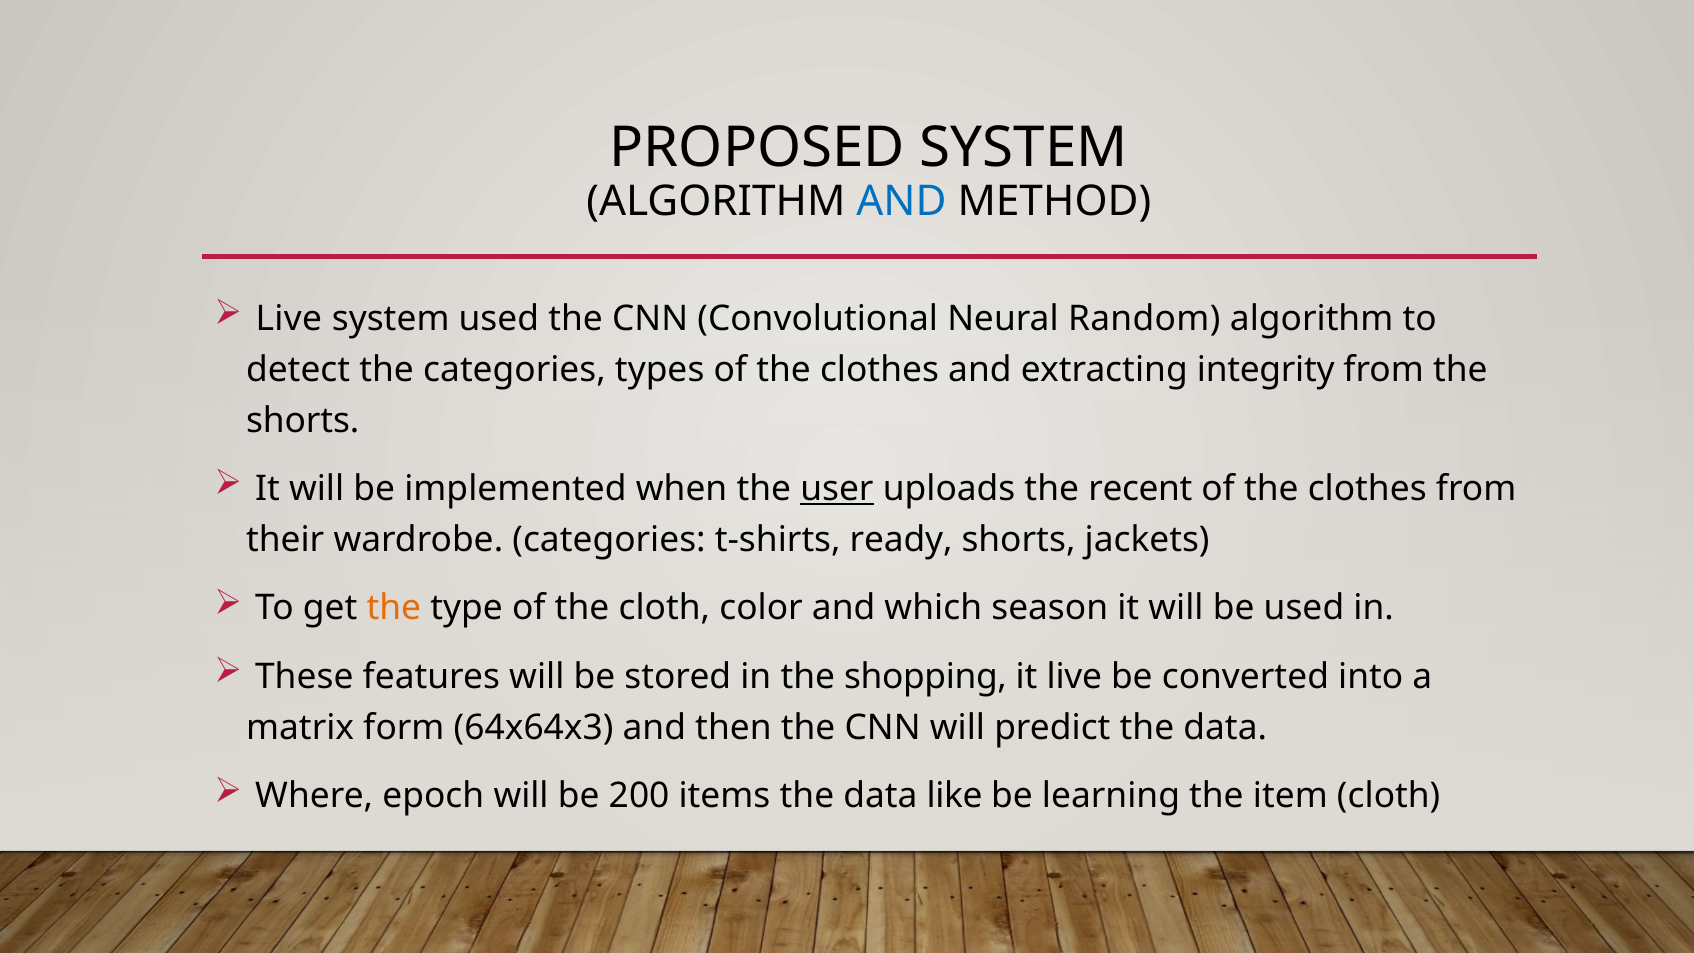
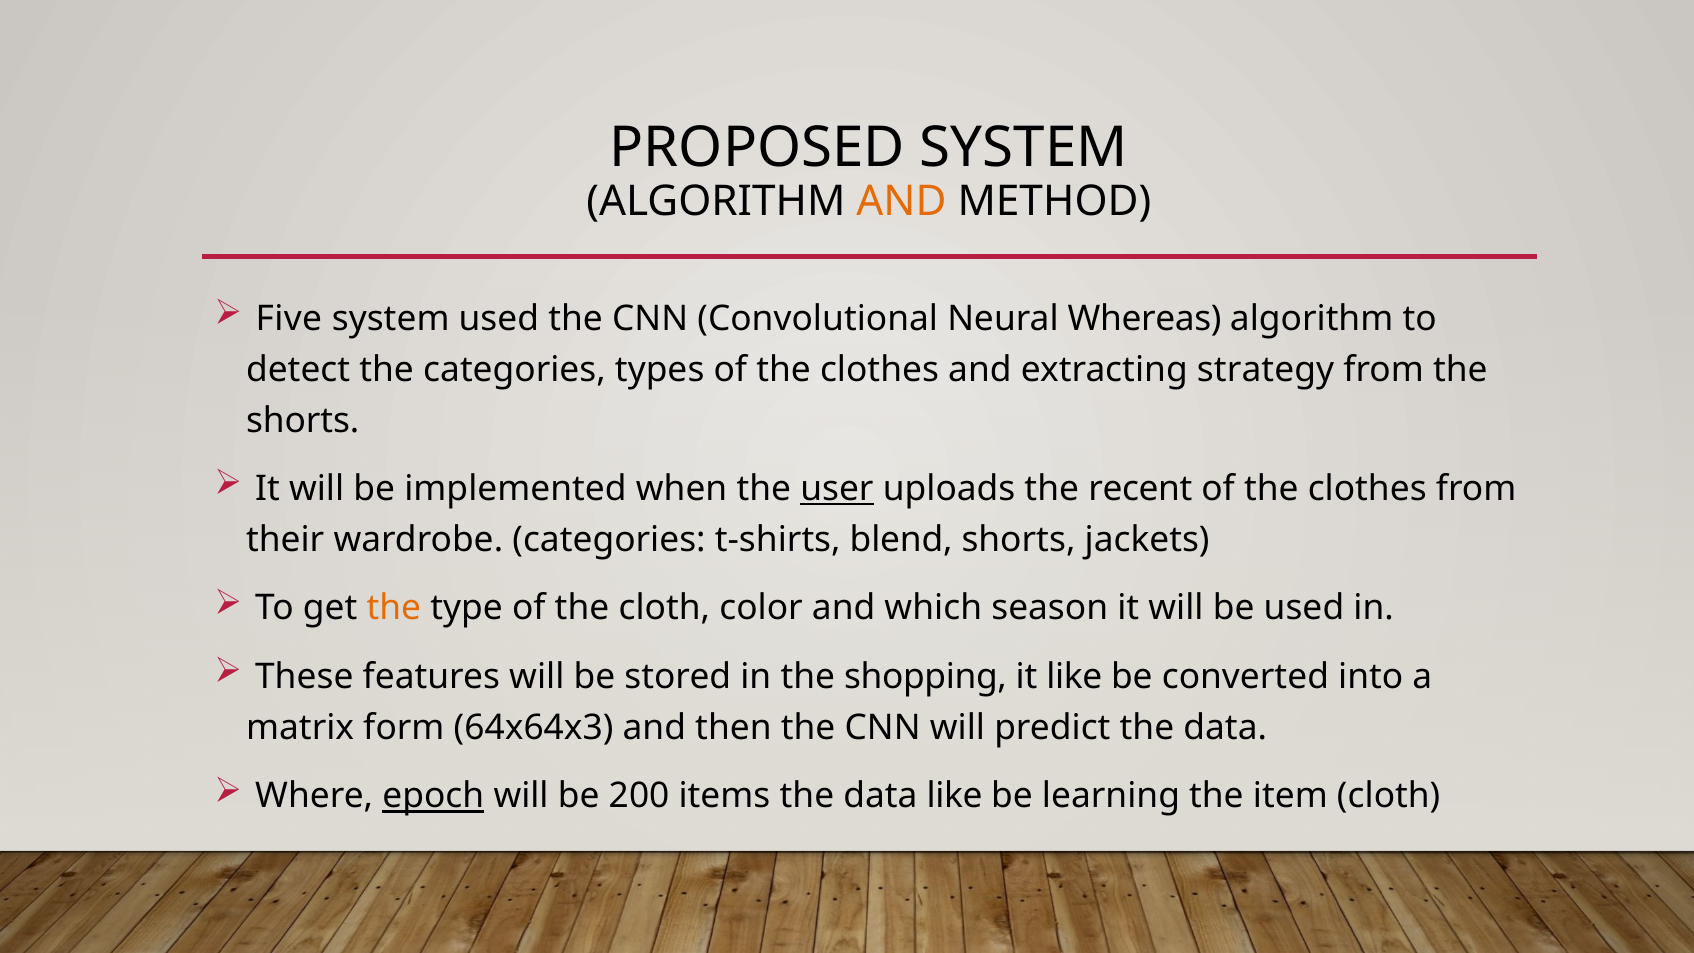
AND colour: blue -> orange (902, 202)
Live: Live -> Five (289, 319)
Random: Random -> Whereas (1145, 319)
integrity: integrity -> strategy (1266, 369)
ready: ready -> blend (901, 540)
it live: live -> like (1074, 677)
epoch underline: none -> present (433, 796)
